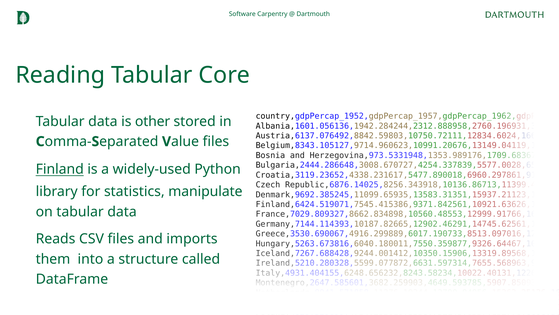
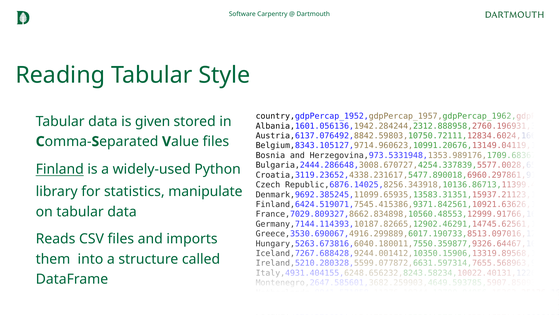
Core: Core -> Style (224, 75)
other: other -> given (153, 121)
